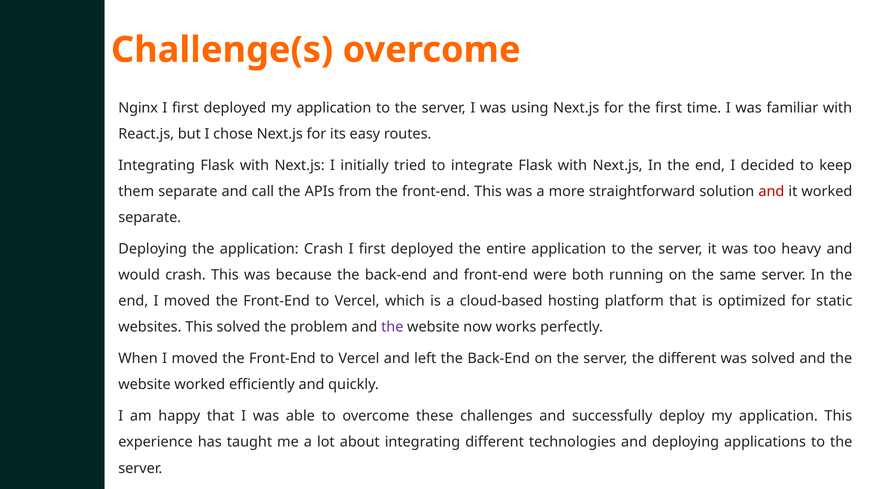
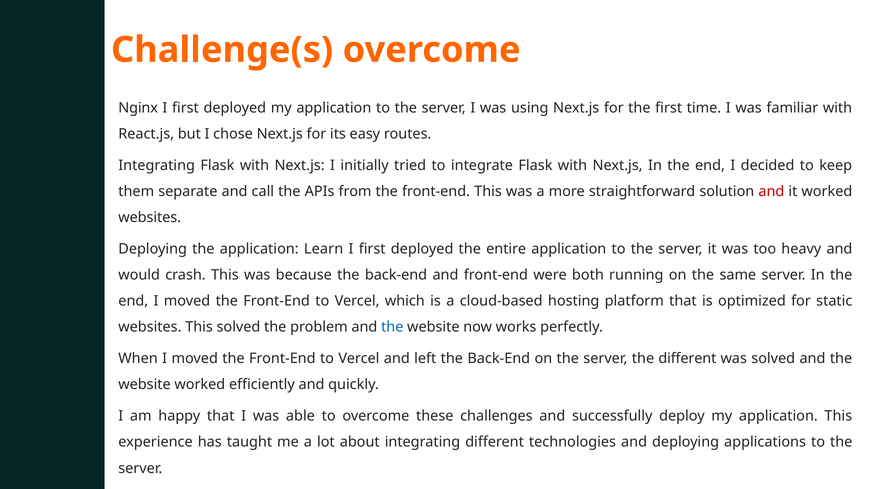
separate: separate -> websites (150, 218)
application Crash: Crash -> Learn (324, 249)
the colour: purple -> blue (392, 327)
